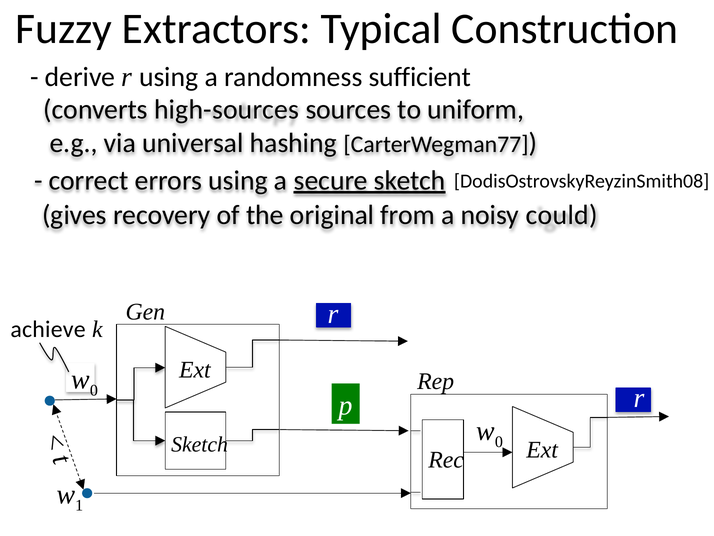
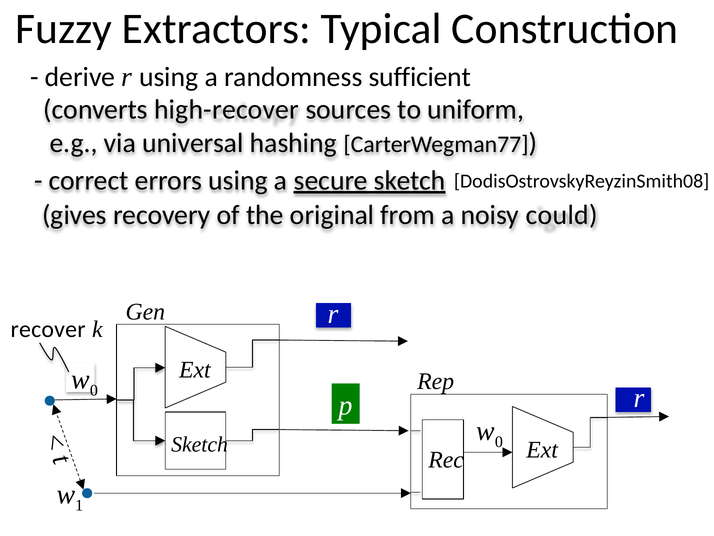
high-sources: high-sources -> high-recover (227, 110)
achieve: achieve -> recover (48, 329)
